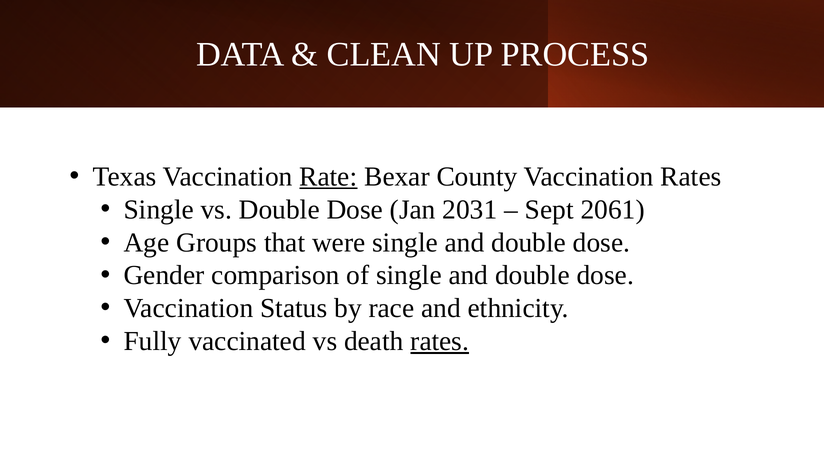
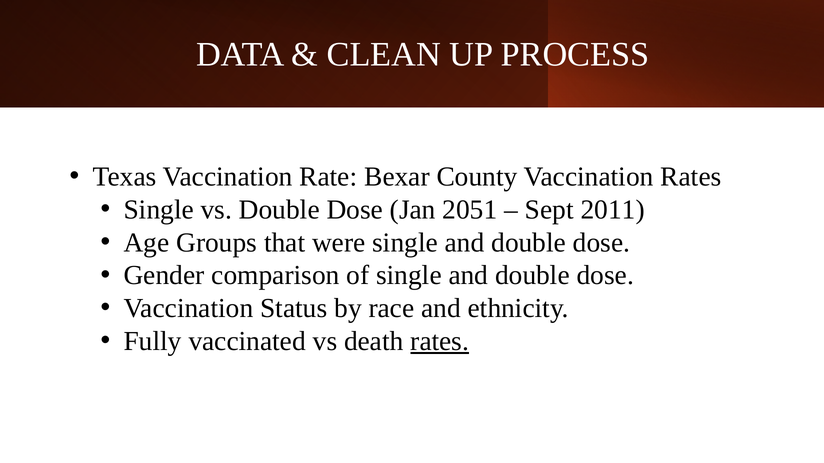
Rate underline: present -> none (328, 177)
2031: 2031 -> 2051 (470, 210)
2061: 2061 -> 2011 (613, 210)
